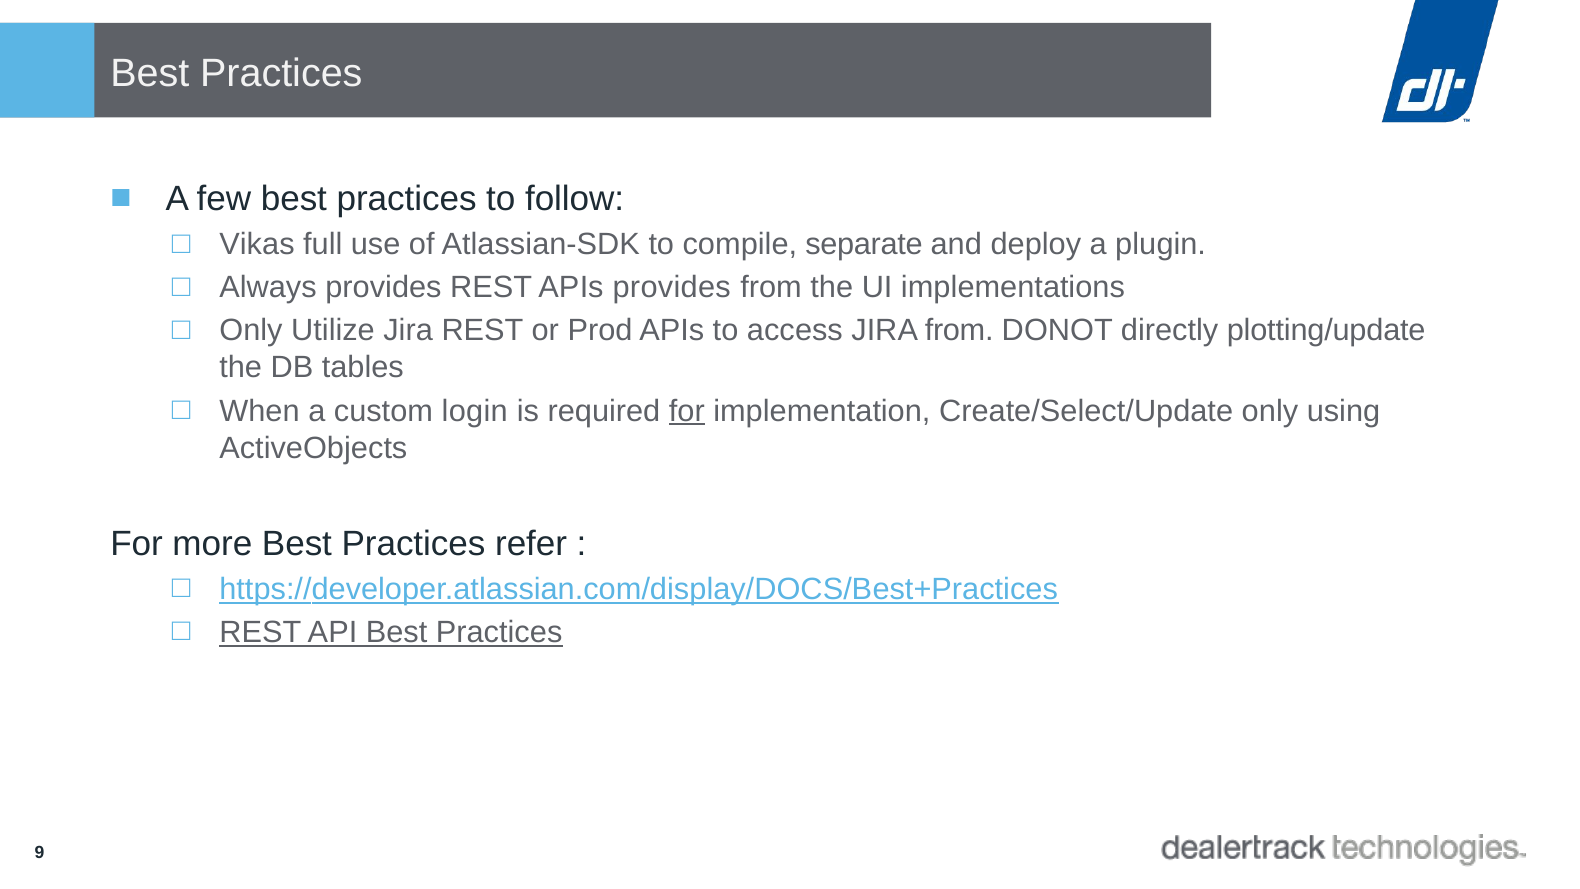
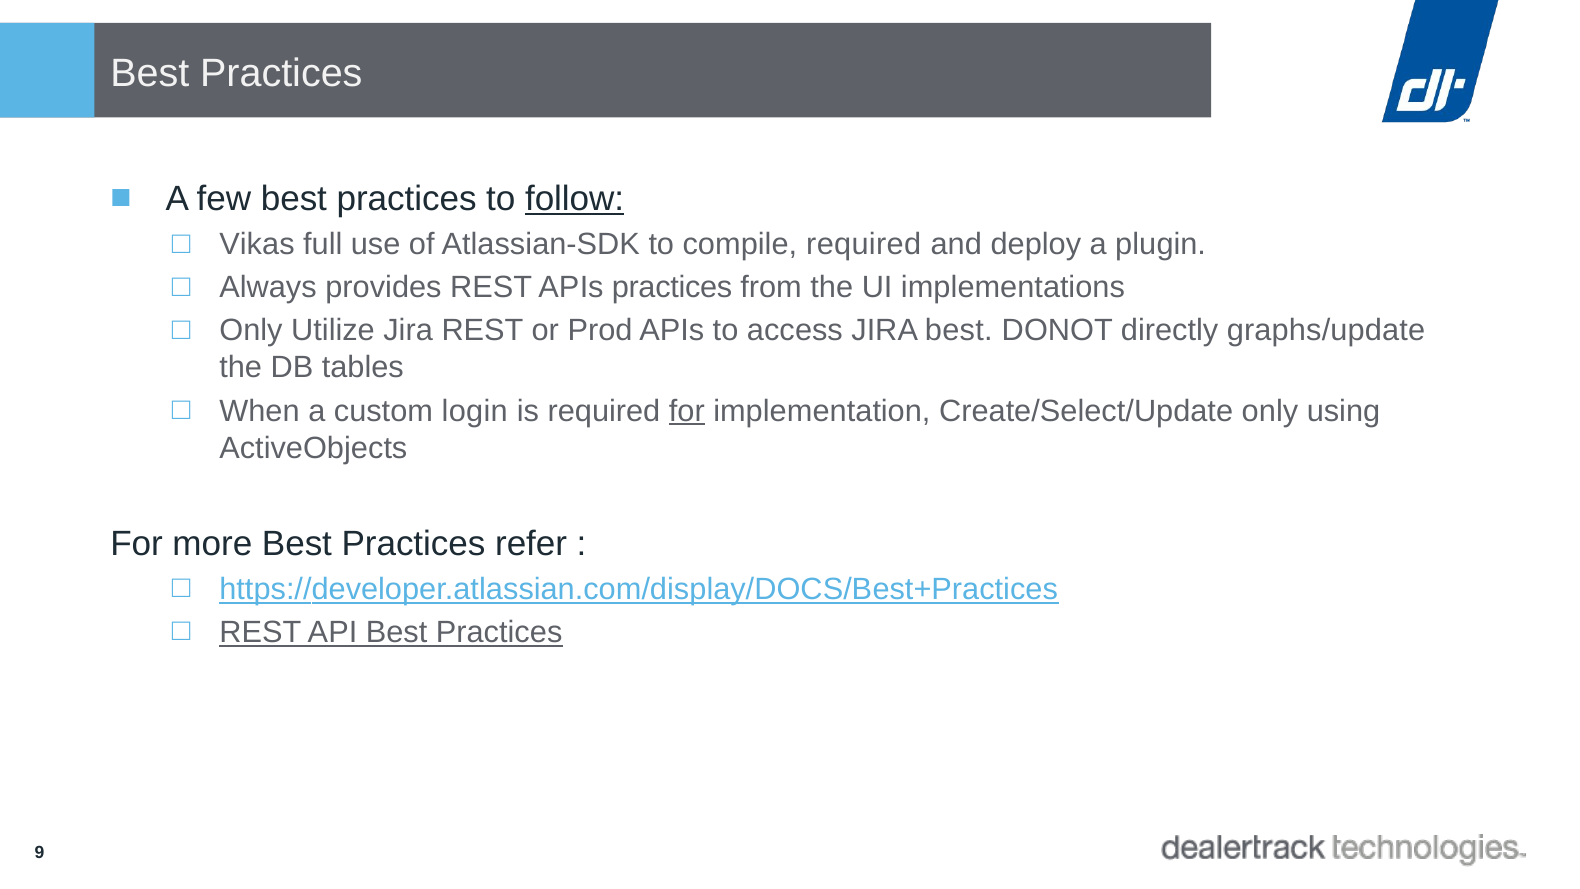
follow underline: none -> present (575, 199)
compile separate: separate -> required (864, 245)
APIs provides: provides -> practices (672, 288)
JIRA from: from -> best (959, 331)
plotting/update: plotting/update -> graphs/update (1326, 331)
